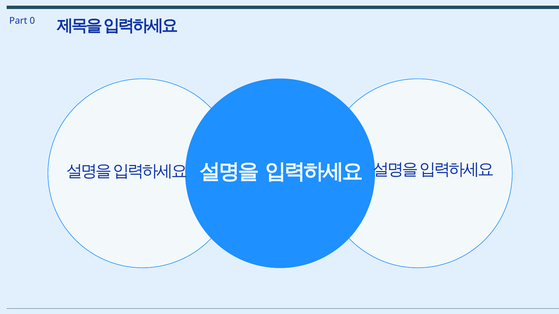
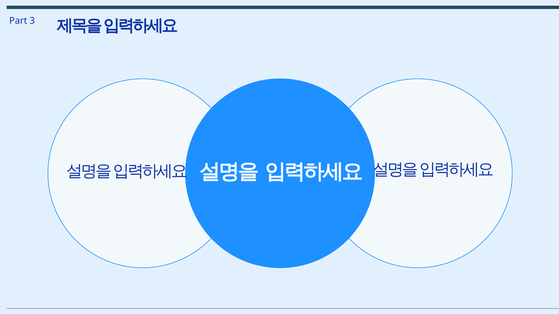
0: 0 -> 3 (32, 21)
